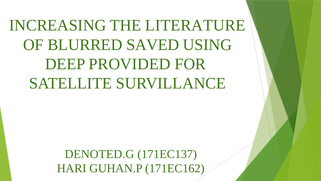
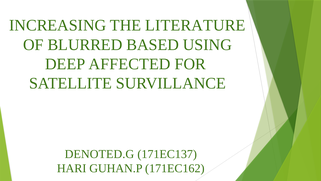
SAVED: SAVED -> BASED (153, 45)
PROVIDED: PROVIDED -> AFFECTED (130, 64)
